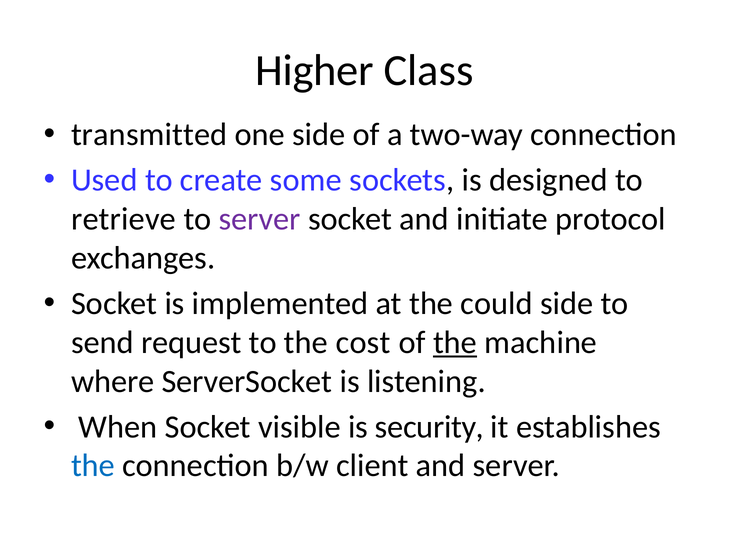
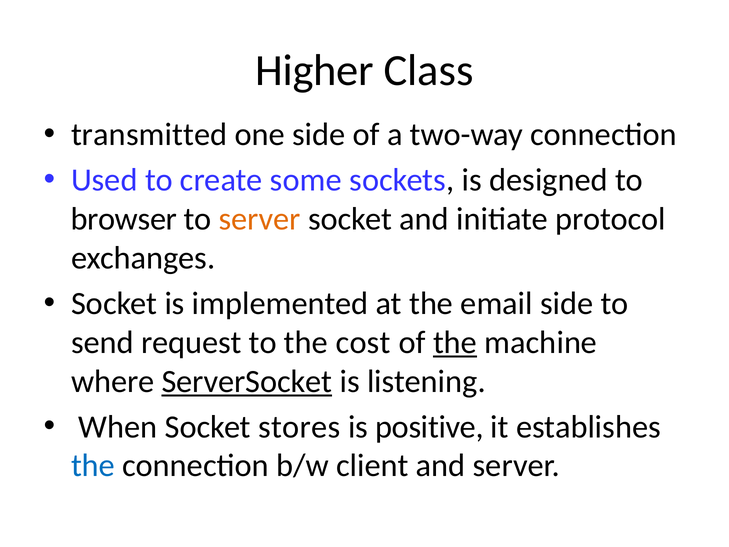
retrieve: retrieve -> browser (124, 219)
server colour: purple -> orange (260, 219)
could: could -> email (497, 303)
ServerSocket underline: none -> present (247, 381)
visible: visible -> stores (299, 427)
security: security -> positive (429, 427)
